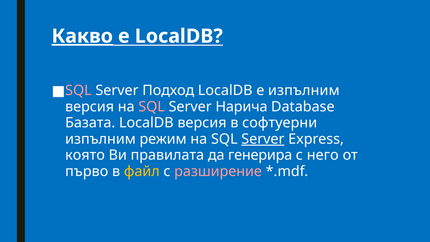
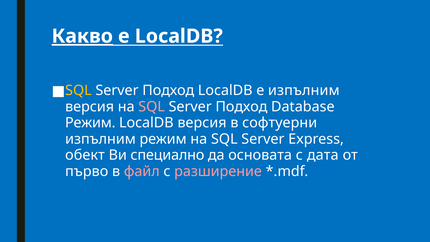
SQL colour: pink -> yellow (78, 90)
Нарича: Нарича -> Подход (241, 107)
Базата: Базата -> Режим (90, 123)
Server underline: present -> none (263, 139)
която: която -> обект (85, 155)
правилата: правилата -> специално (167, 155)
генерира: генерира -> основата (260, 155)
него: него -> дата (323, 155)
файл colour: yellow -> pink (142, 171)
